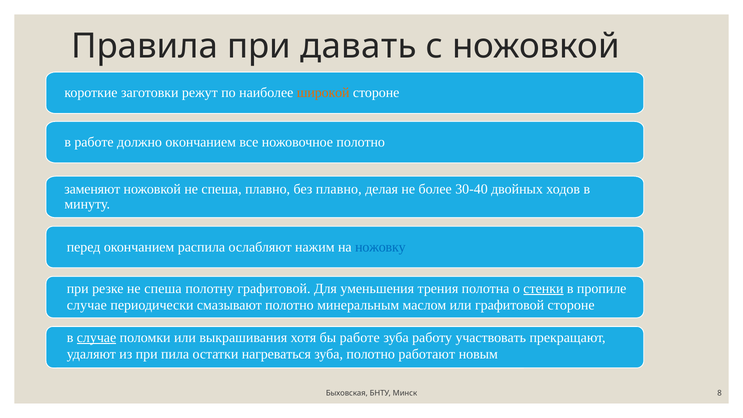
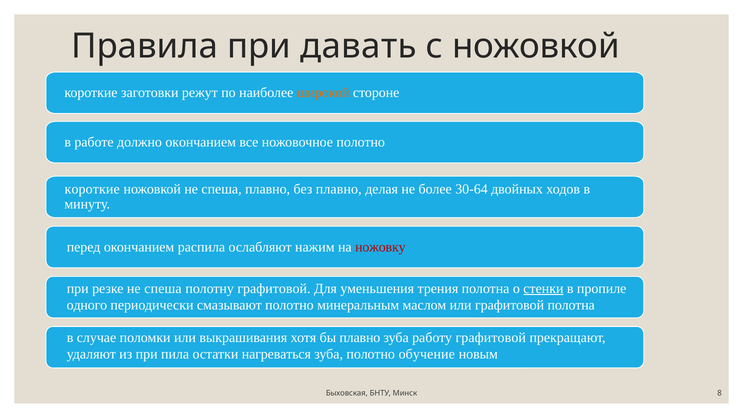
заменяют: заменяют -> короткие (92, 189)
30-40: 30-40 -> 30-64 (471, 189)
ножовку colour: blue -> red (380, 247)
случае: случае -> одного (87, 305)
графитовой стороне: стороне -> полотна (571, 305)
случае underline: present -> none (97, 338)
бы работе: работе -> плавно (360, 338)
работу участвовать: участвовать -> графитовой (491, 338)
работают: работают -> обучение (427, 354)
